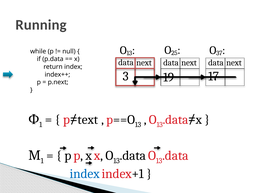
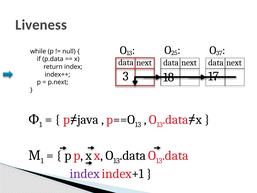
Running: Running -> Liveness (41, 25)
19: 19 -> 18 (169, 77)
text: text -> java (88, 119)
index colour: blue -> purple (85, 173)
